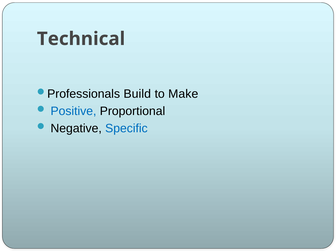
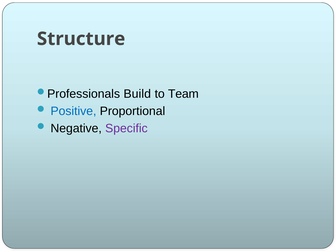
Technical: Technical -> Structure (81, 39)
Make: Make -> Team (183, 94)
Specific colour: blue -> purple (126, 128)
